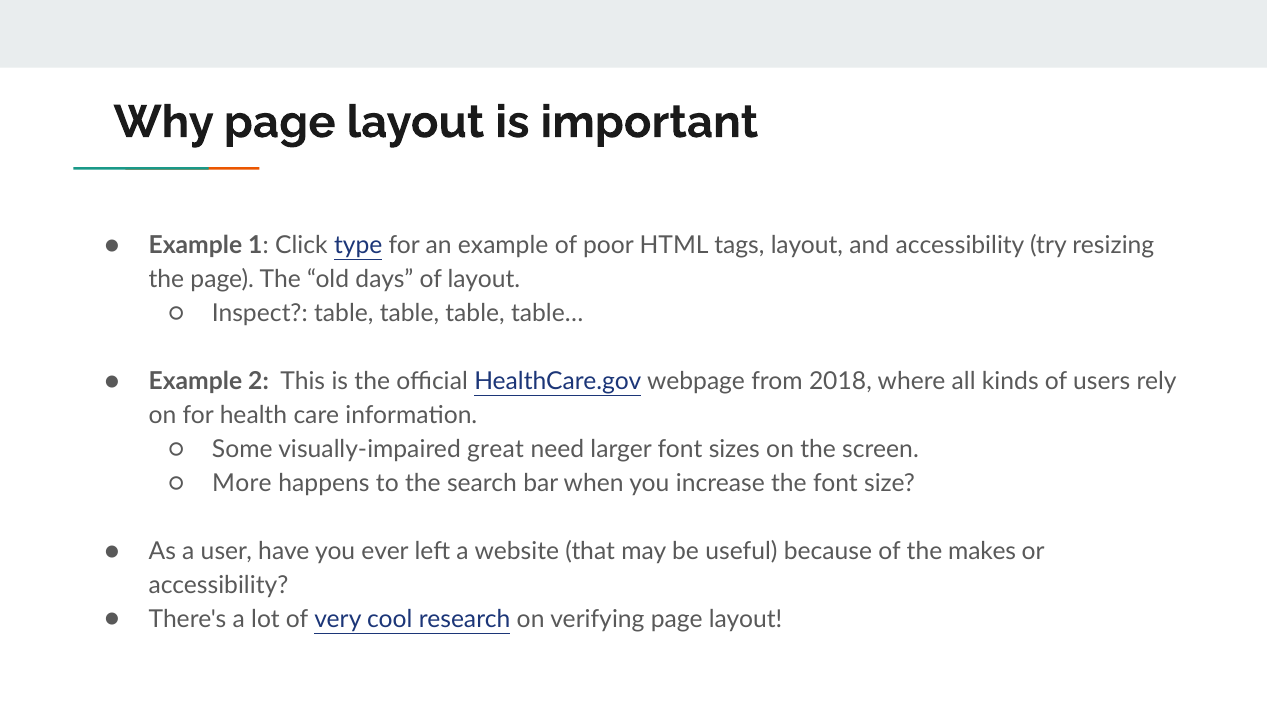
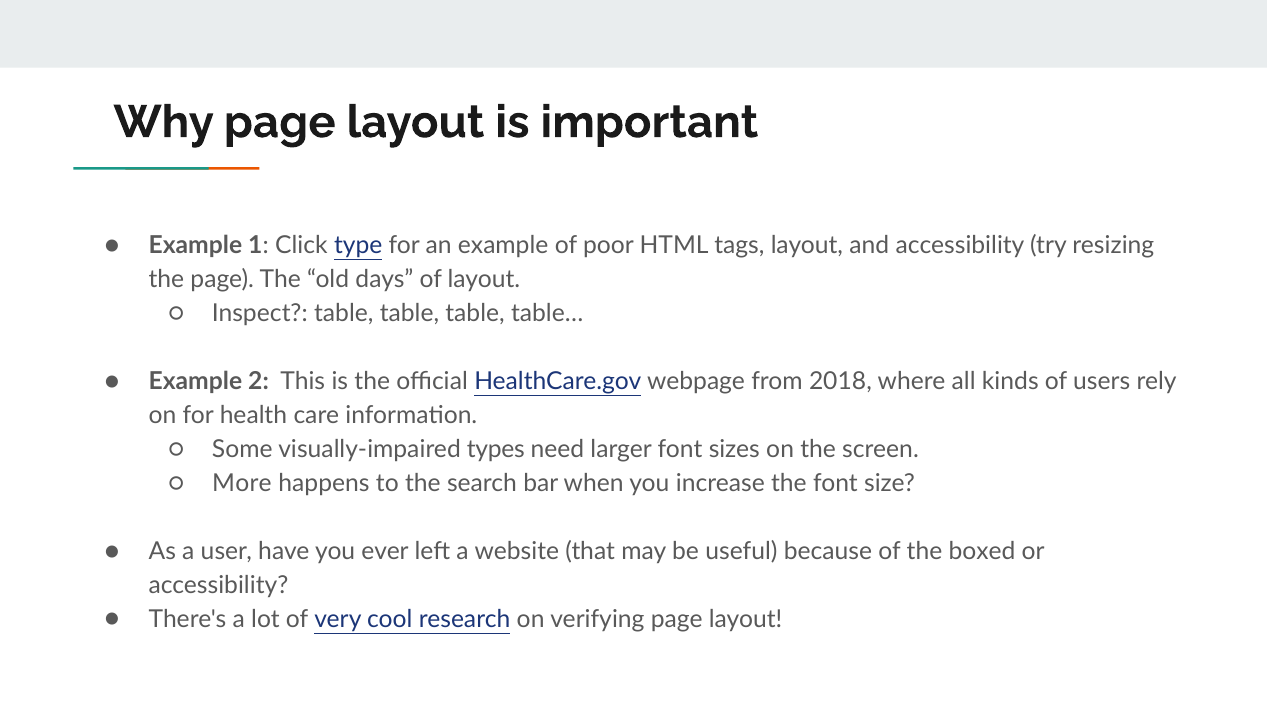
great: great -> types (496, 449)
makes: makes -> boxed (982, 551)
